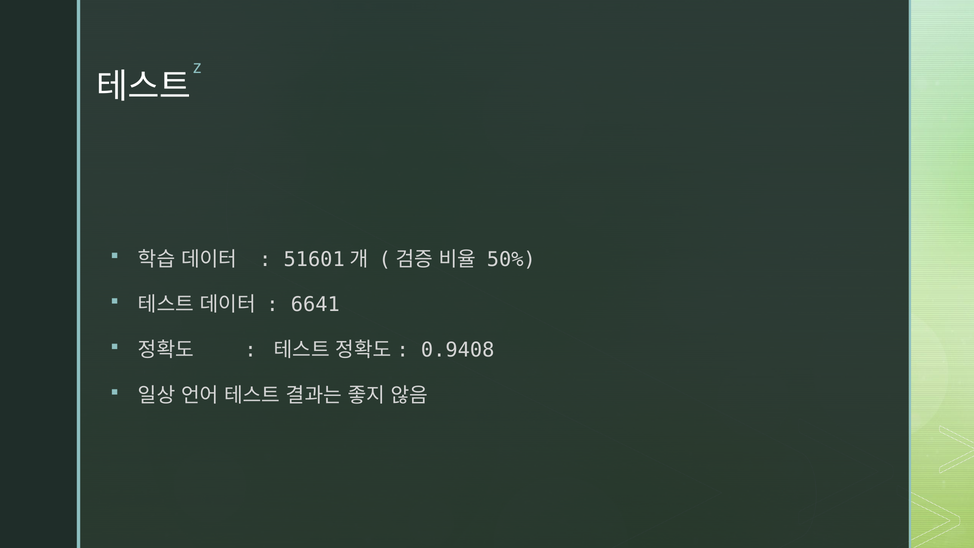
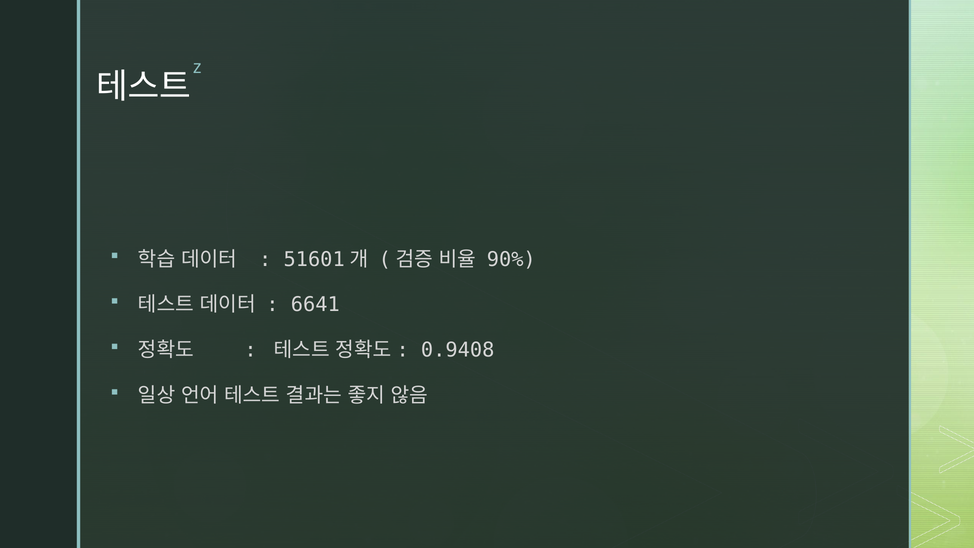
50%: 50% -> 90% (511, 259)
